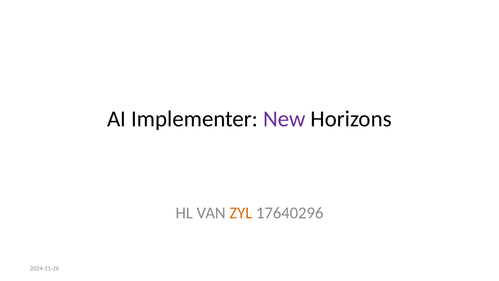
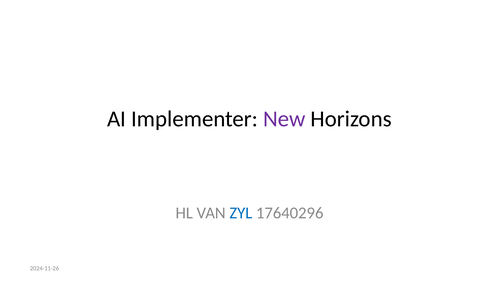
ZYL colour: orange -> blue (241, 213)
